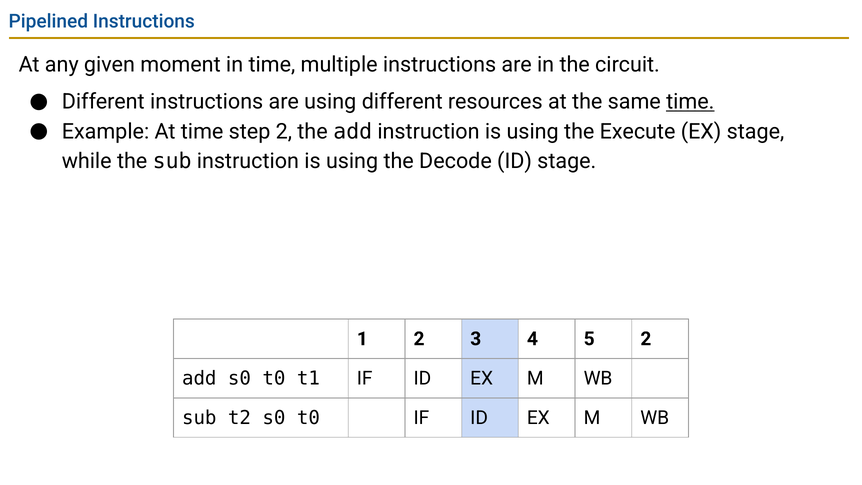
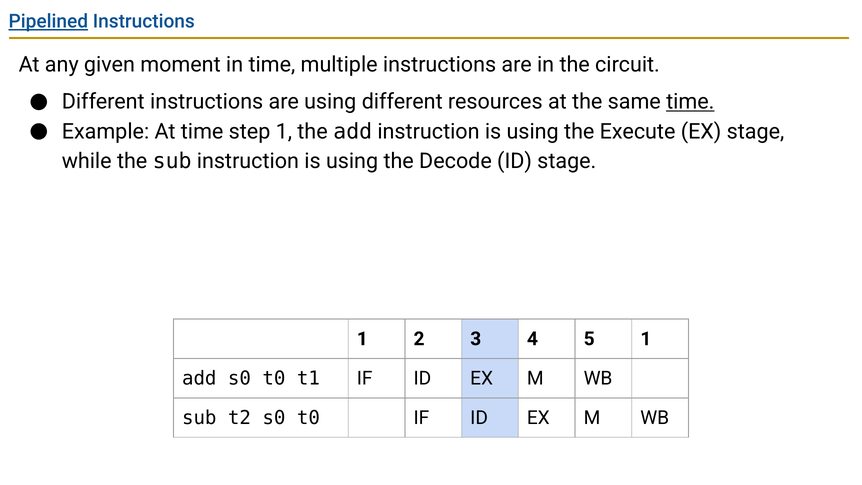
Pipelined underline: none -> present (48, 21)
step 2: 2 -> 1 (284, 131)
5 2: 2 -> 1 (646, 339)
